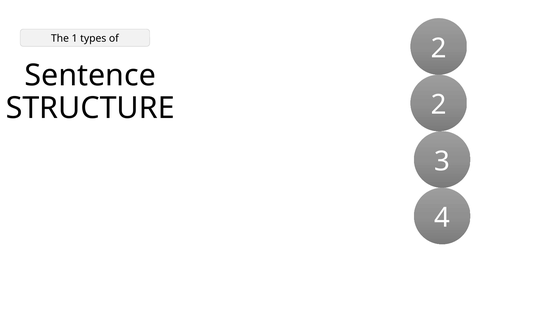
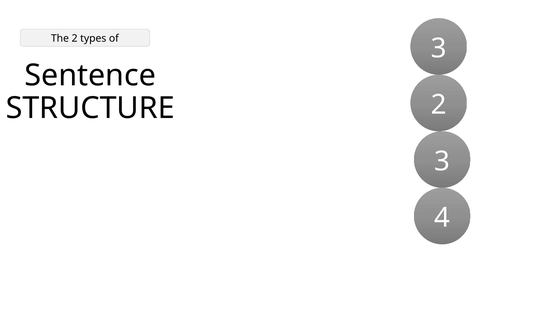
The 1: 1 -> 2 (75, 38)
of 2: 2 -> 3 (439, 48)
